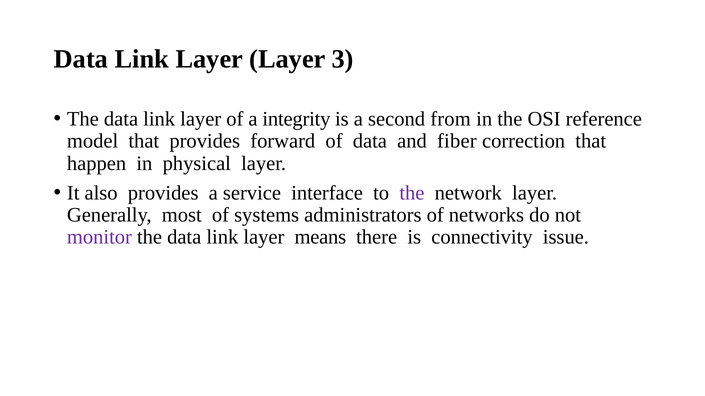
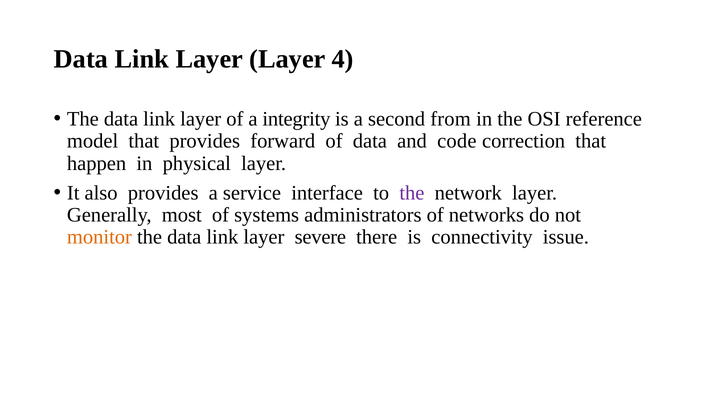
3: 3 -> 4 (343, 59)
fiber: fiber -> code (457, 141)
monitor colour: purple -> orange (99, 237)
means: means -> severe (320, 237)
